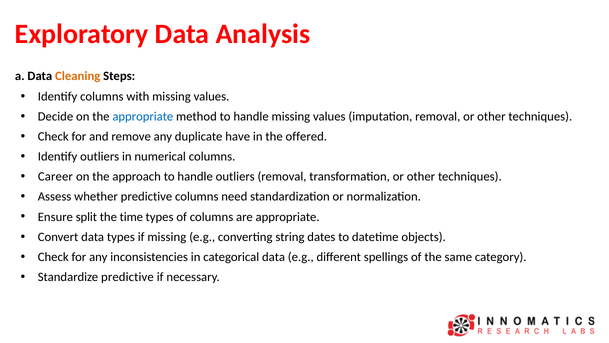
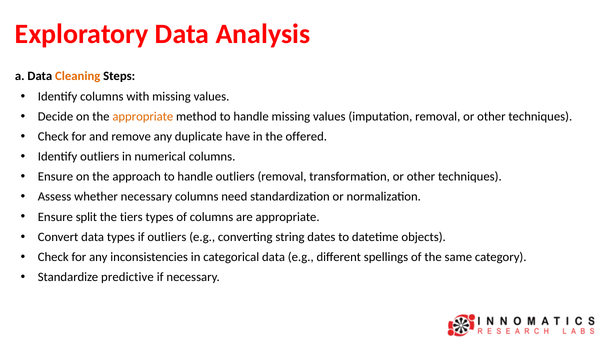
appropriate colour: blue -> orange (143, 116)
Career: Career -> Ensure (55, 176)
whether predictive: predictive -> necessary (146, 196)
time: time -> tiers (131, 217)
if missing: missing -> outliers (167, 237)
